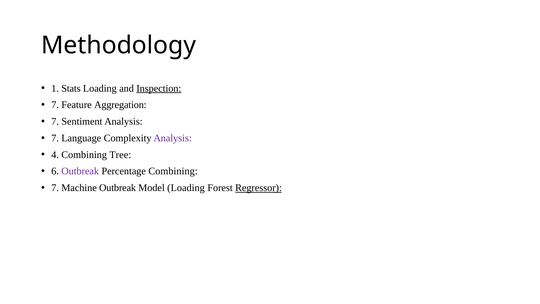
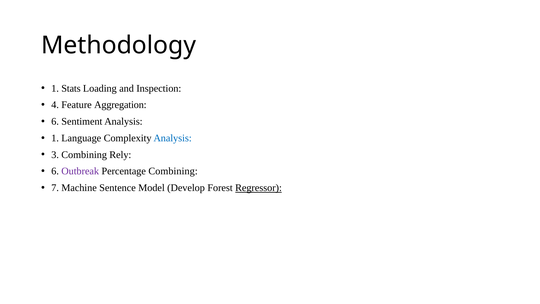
Inspection underline: present -> none (159, 88)
7: 7 -> 4 (55, 105)
7: 7 -> 6 (55, 121)
7: 7 -> 1 (55, 138)
Analysis colour: purple -> blue (173, 138)
4: 4 -> 3 (55, 155)
Tree: Tree -> Rely (120, 155)
Machine Outbreak: Outbreak -> Sentence (118, 188)
Model Loading: Loading -> Develop (186, 188)
